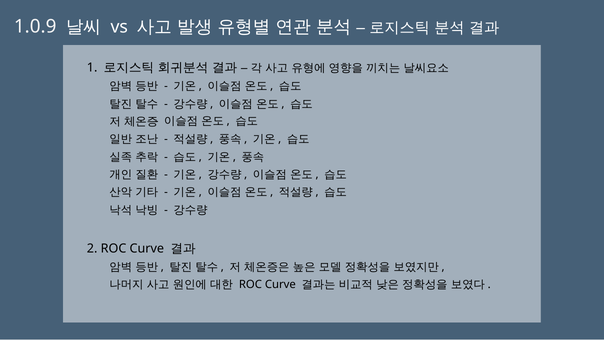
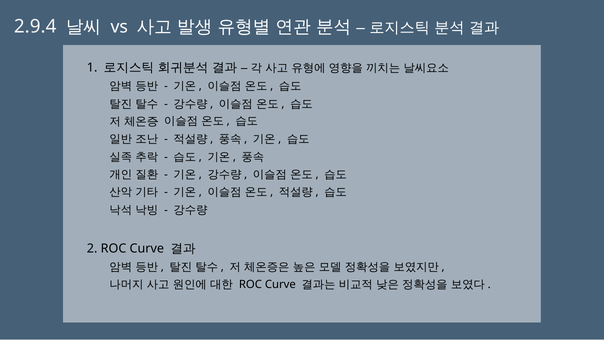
1.0.9: 1.0.9 -> 2.9.4 (35, 26)
